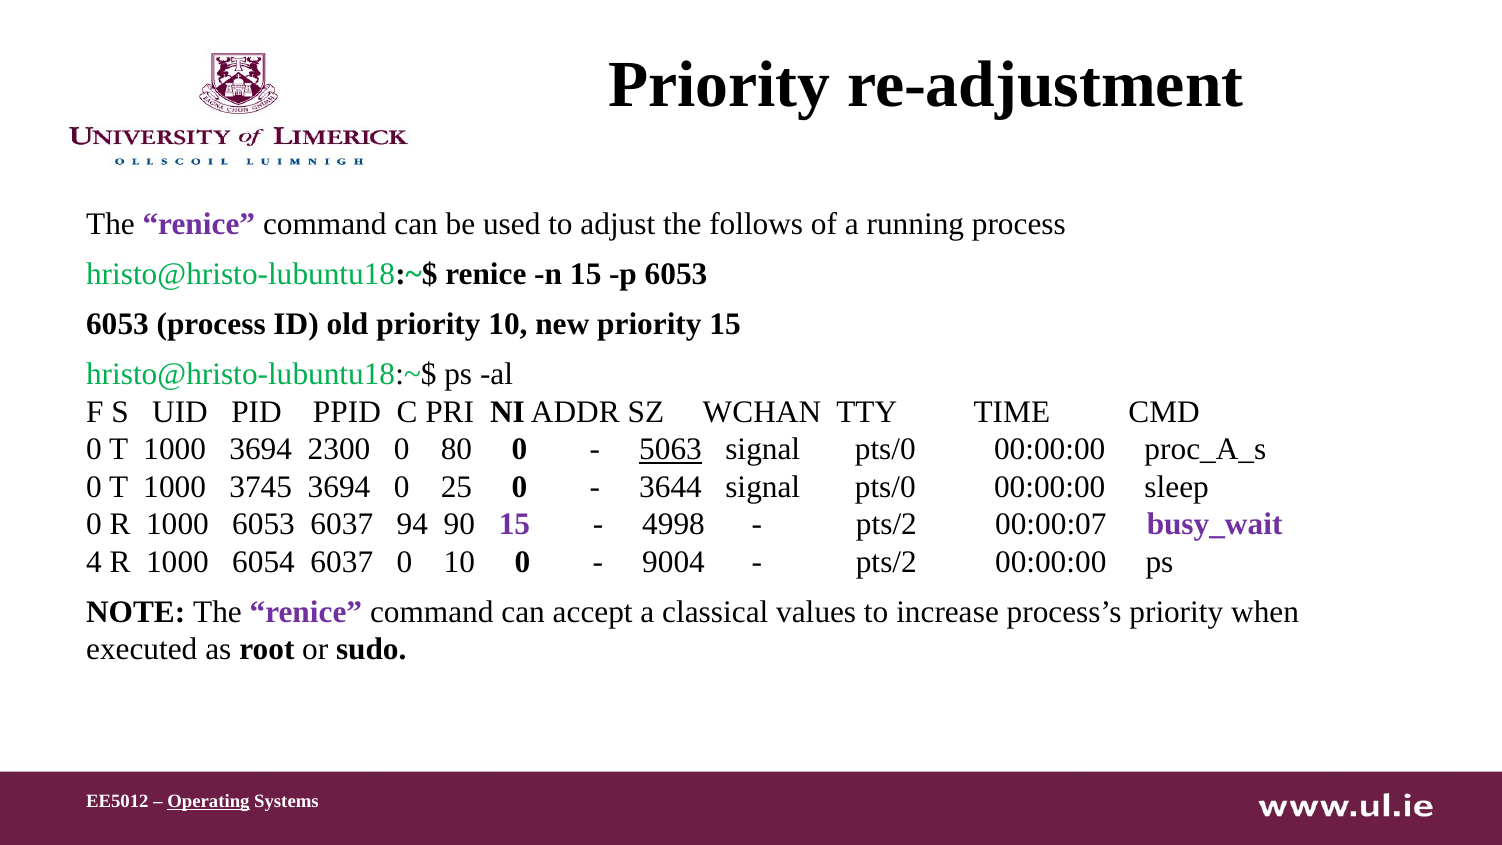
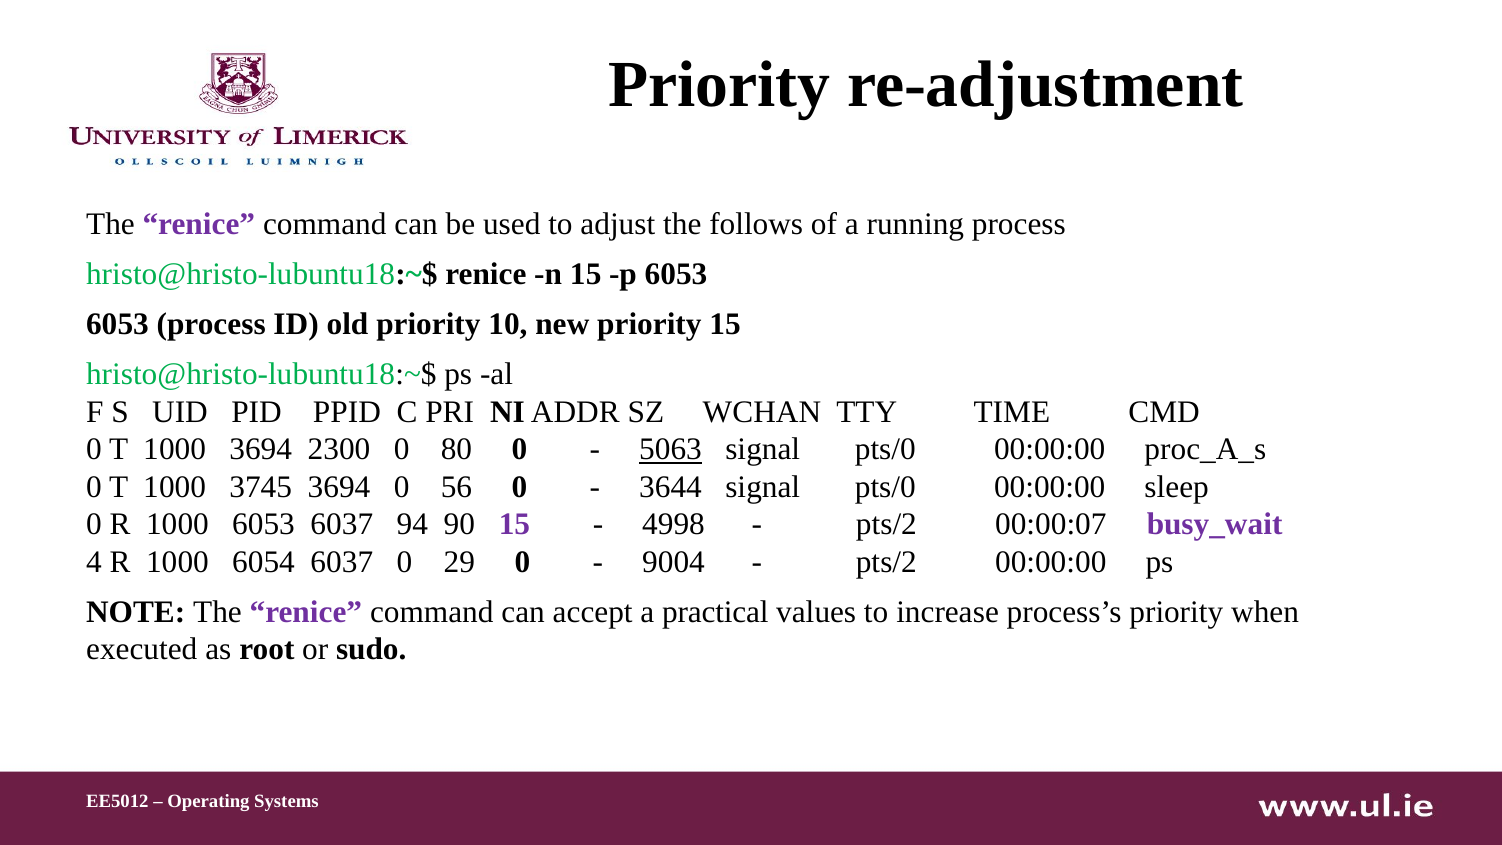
25: 25 -> 56 (456, 487)
0 10: 10 -> 29 (459, 562)
classical: classical -> practical (715, 612)
Operating underline: present -> none (208, 801)
